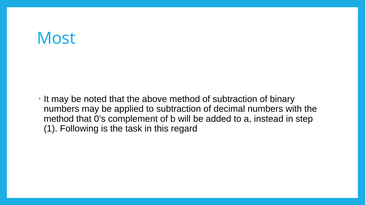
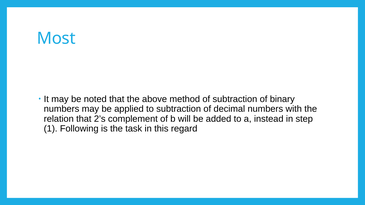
method: method -> relation (59, 119)
0’s: 0’s -> 2’s (100, 119)
